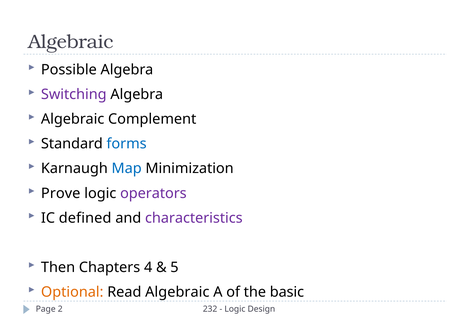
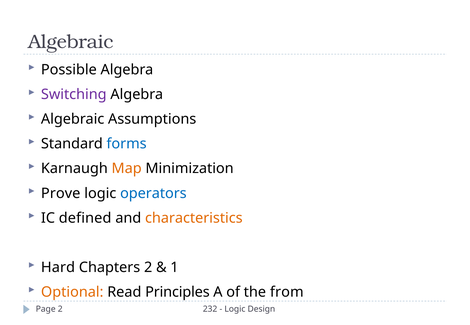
Complement: Complement -> Assumptions (152, 119)
Map colour: blue -> orange (127, 169)
operators colour: purple -> blue (153, 193)
characteristics colour: purple -> orange (194, 218)
Then: Then -> Hard (58, 268)
Chapters 4: 4 -> 2 (148, 268)
5: 5 -> 1 (174, 268)
Read Algebraic: Algebraic -> Principles (177, 292)
basic: basic -> from (287, 292)
